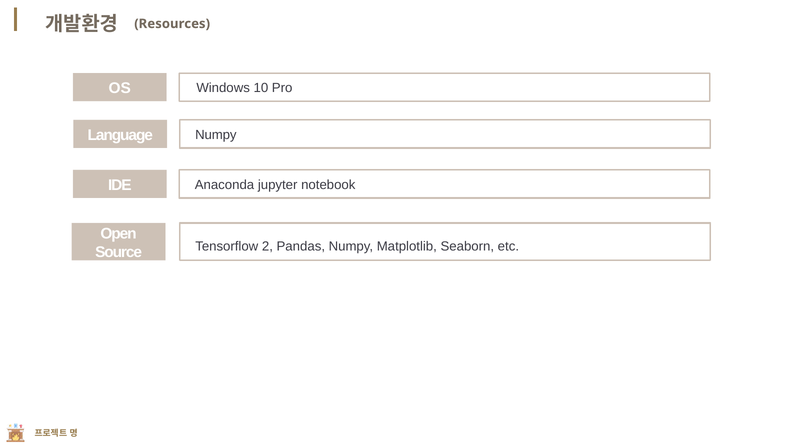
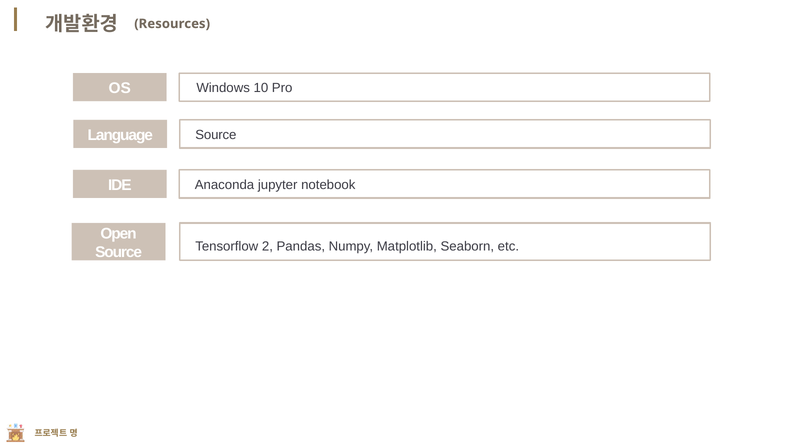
Language Numpy: Numpy -> Source (216, 135)
